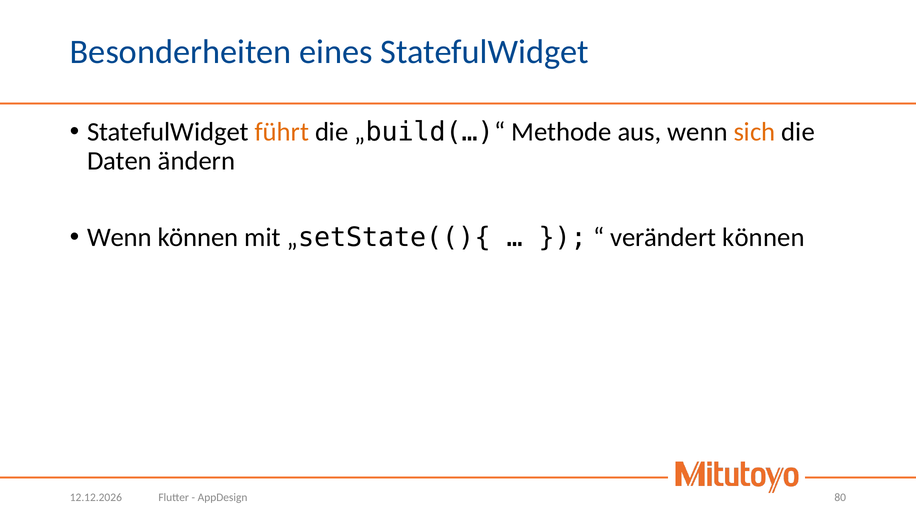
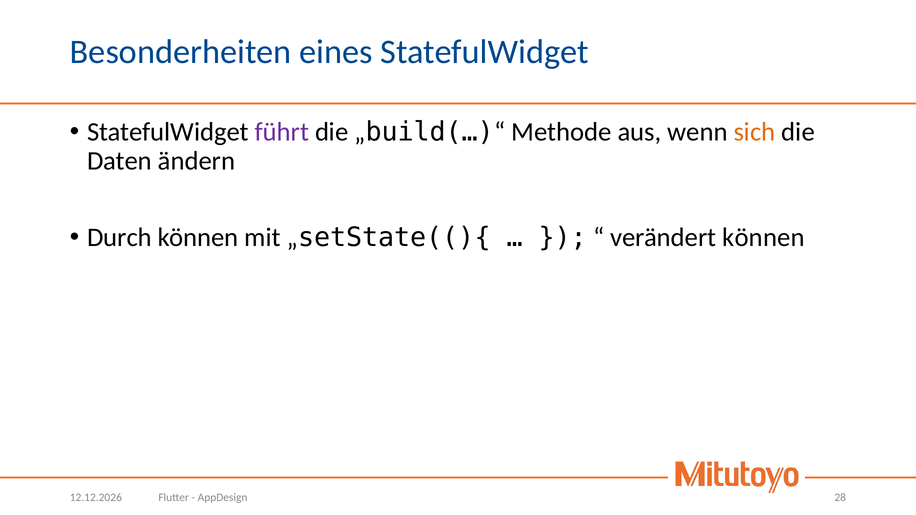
führt colour: orange -> purple (282, 132)
Wenn: Wenn -> Durch (119, 238)
80: 80 -> 28 (840, 498)
